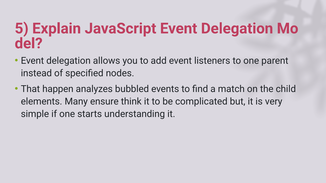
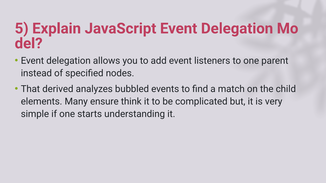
happen: happen -> derived (58, 89)
